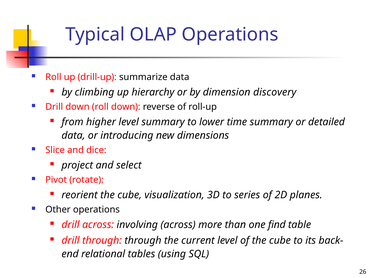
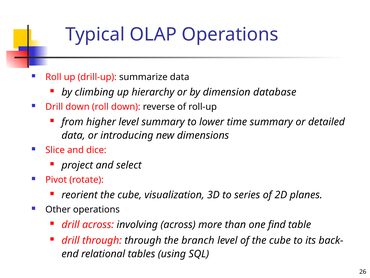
discovery: discovery -> database (275, 92)
current: current -> branch (198, 240)
